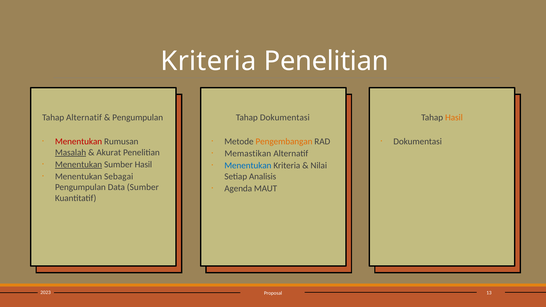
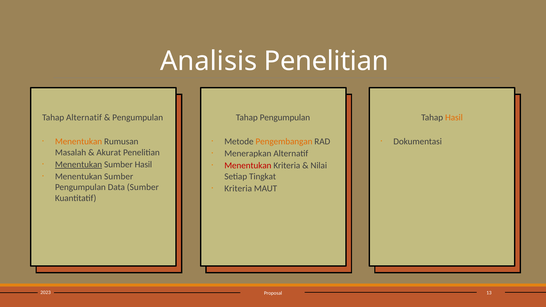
Kriteria: Kriteria -> Analisis (209, 61)
Tahap Dokumentasi: Dokumentasi -> Pengumpulan (285, 117)
Menentukan colour: red -> orange (79, 142)
Masalah underline: present -> none (71, 152)
Memastikan: Memastikan -> Menerapkan (248, 154)
Menentukan colour: blue -> red (248, 166)
Analisis: Analisis -> Tingkat (263, 176)
Sebagai: Sebagai -> Sumber (119, 177)
Agenda: Agenda -> Kriteria (238, 189)
